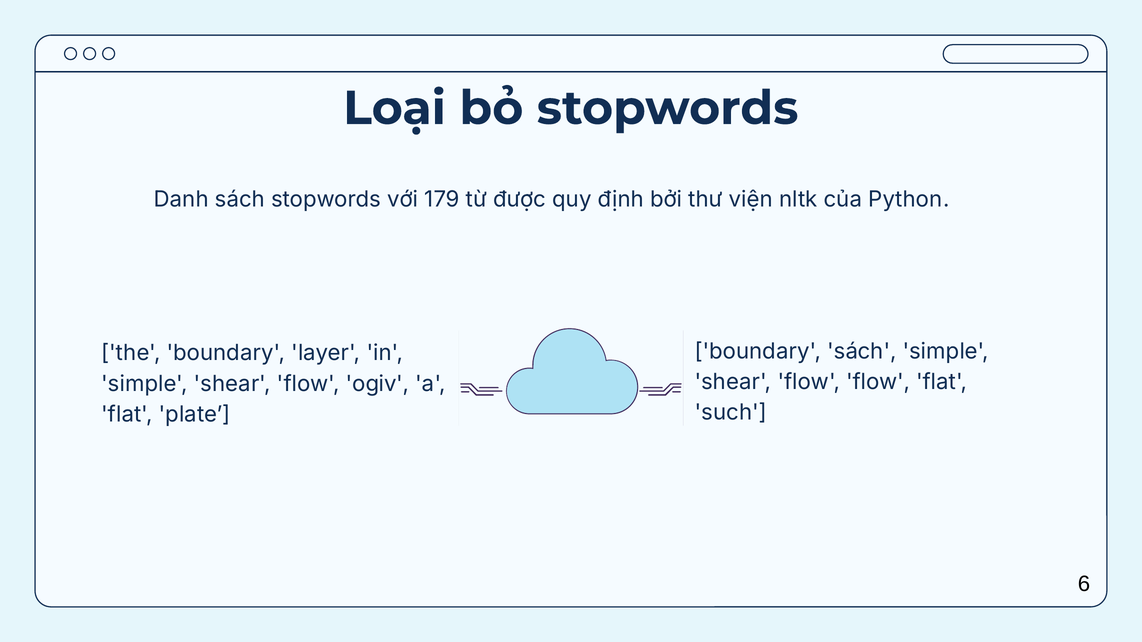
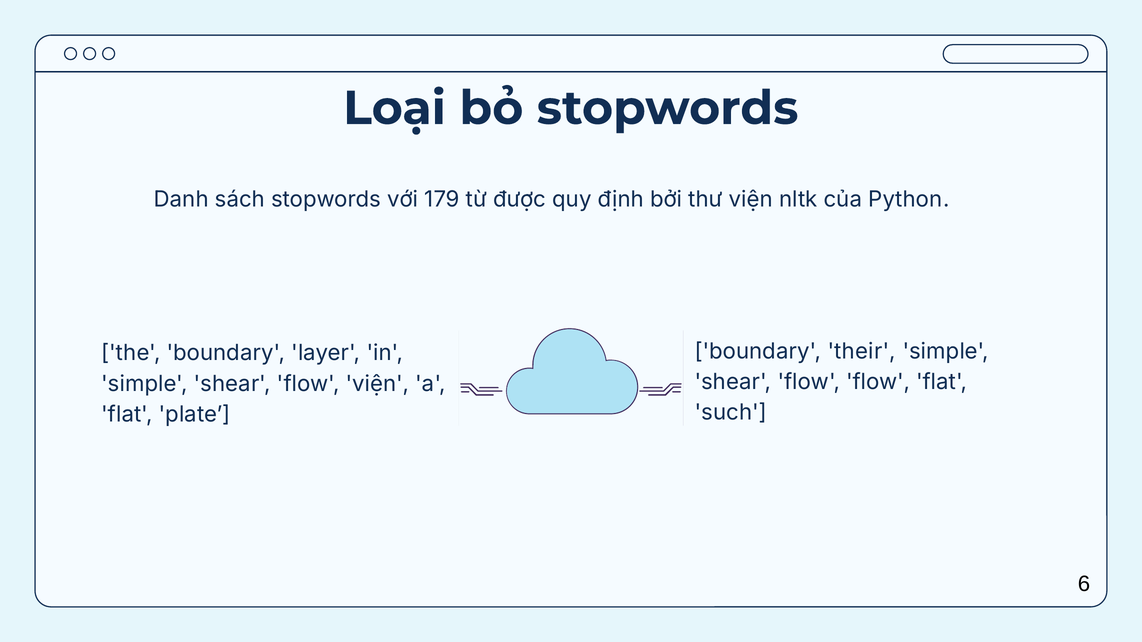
boundary sách: sách -> their (862, 351)
flow ogiv: ogiv -> viện (378, 384)
